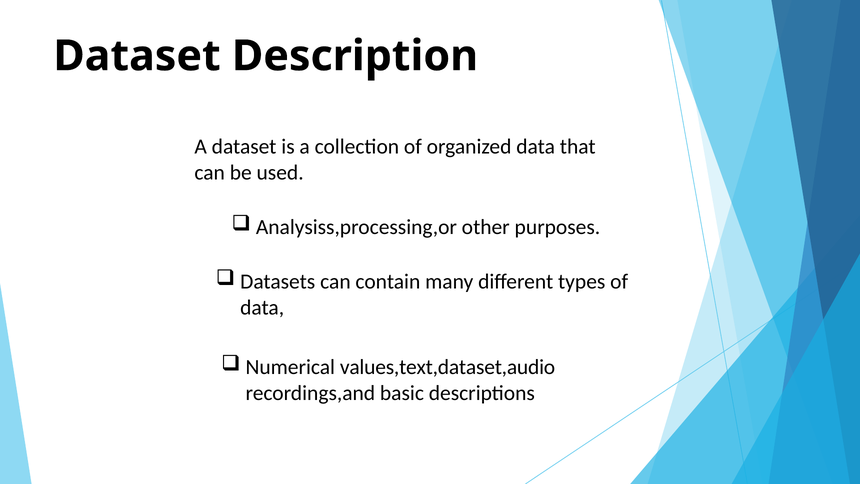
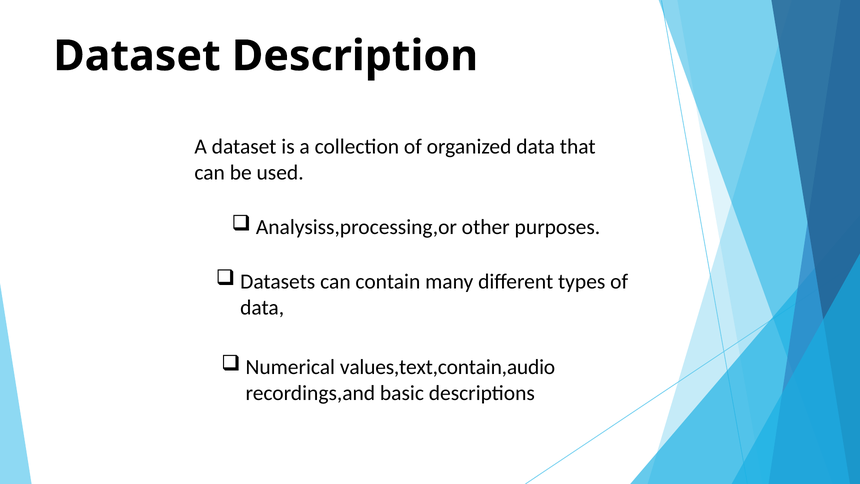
values,text,dataset,audio: values,text,dataset,audio -> values,text,contain,audio (448, 367)
